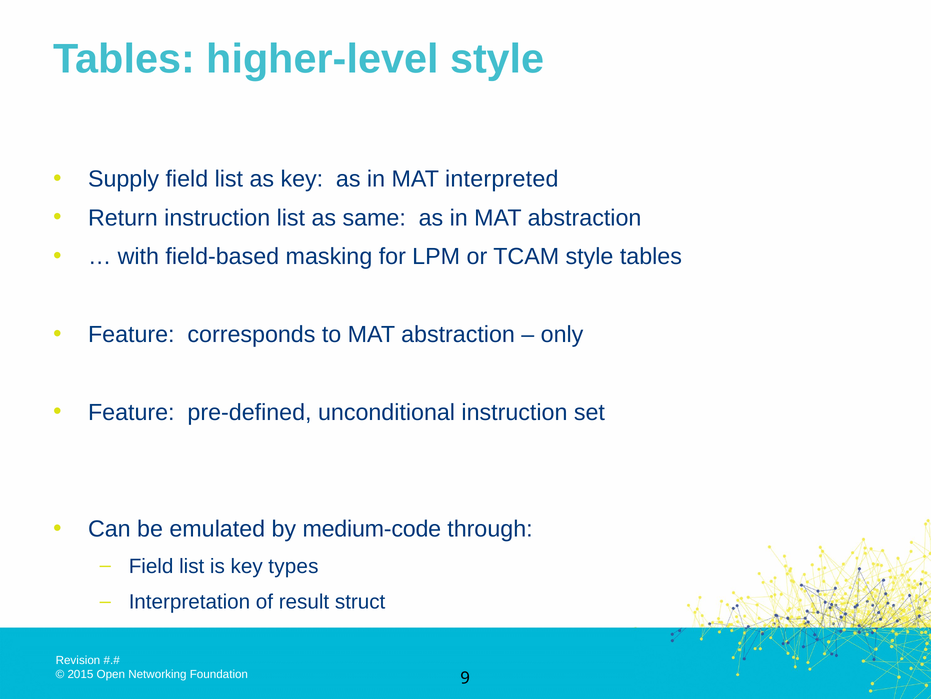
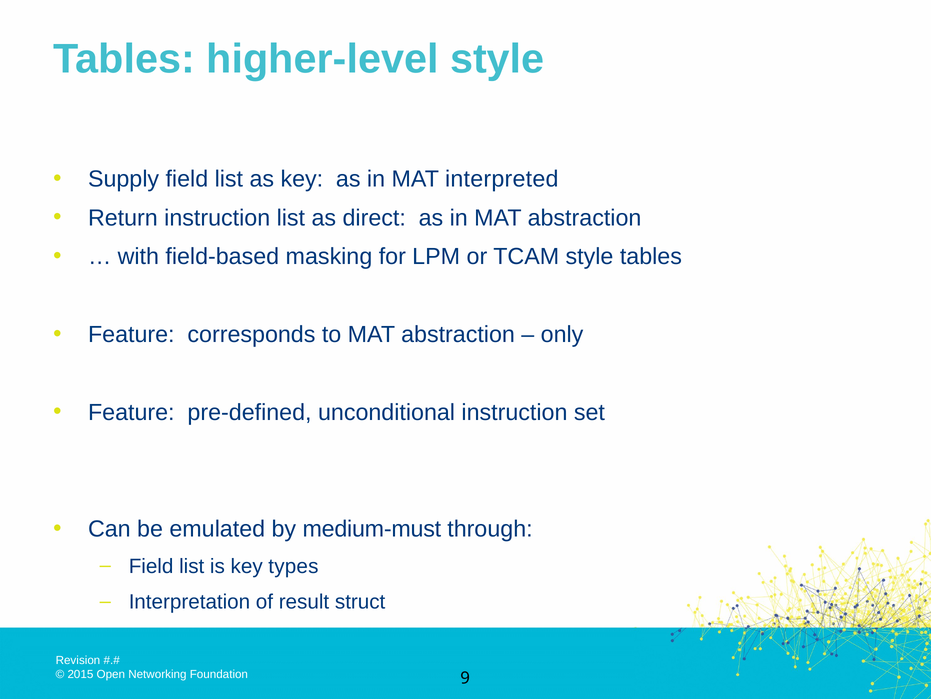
same: same -> direct (374, 218)
medium-code: medium-code -> medium-must (372, 528)
